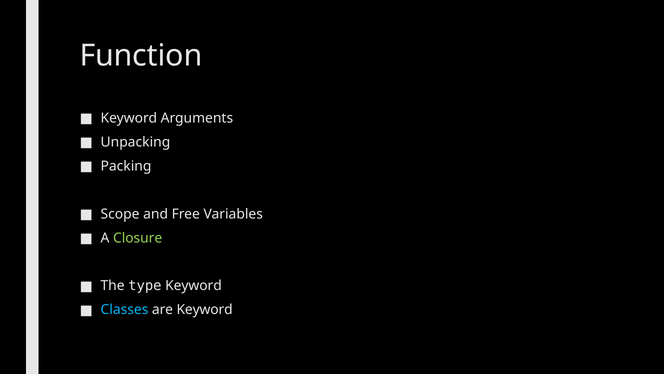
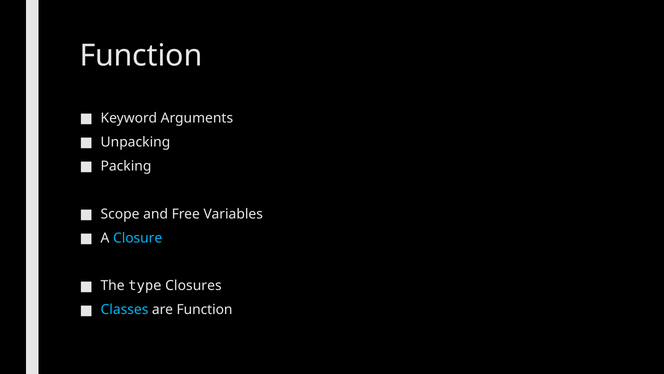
Closure colour: light green -> light blue (138, 238)
type Keyword: Keyword -> Closures (193, 286)
are Keyword: Keyword -> Function (205, 309)
